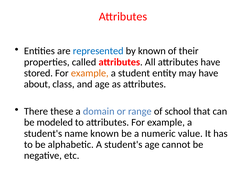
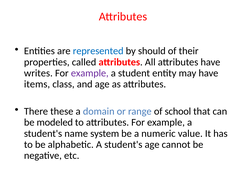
by known: known -> should (152, 51)
stored: stored -> writes (38, 73)
example colour: orange -> purple (90, 73)
about: about -> items (37, 84)
name known: known -> system (105, 134)
